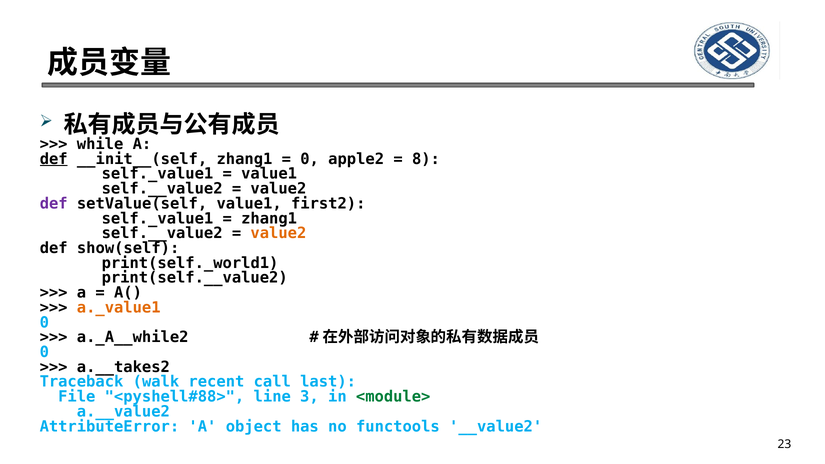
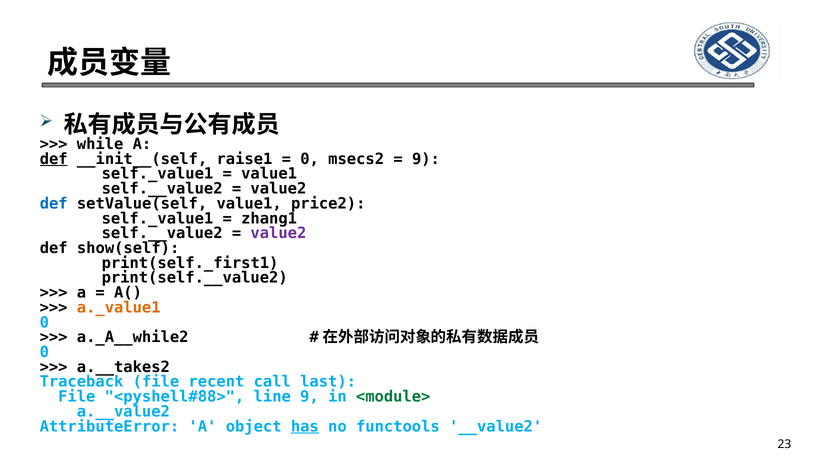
__init__(self zhang1: zhang1 -> raise1 (244, 159)
apple2: apple2 -> msecs2 (356, 159)
8: 8 -> 9 (426, 159)
def colour: purple -> blue (54, 204)
first2: first2 -> price2 (328, 204)
value2 colour: orange -> purple (278, 233)
print(self._world1: print(self._world1 -> print(self._first1 (190, 263)
Traceback walk: walk -> file (156, 382)
line 3: 3 -> 9 (309, 397)
has underline: none -> present (305, 426)
